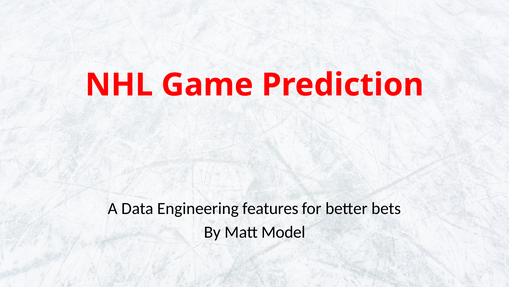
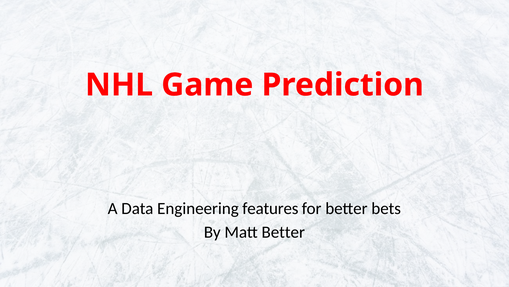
Matt Model: Model -> Better (283, 232)
